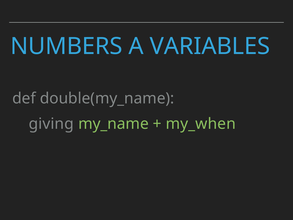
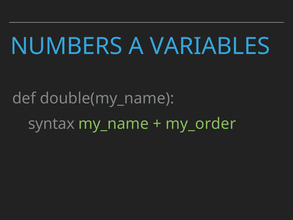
giving: giving -> syntax (51, 124)
my_when: my_when -> my_order (201, 124)
